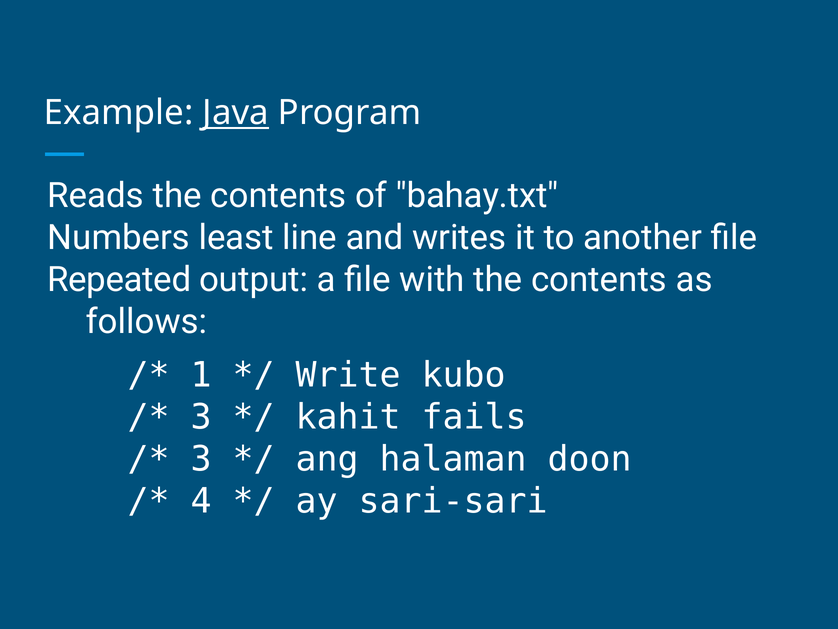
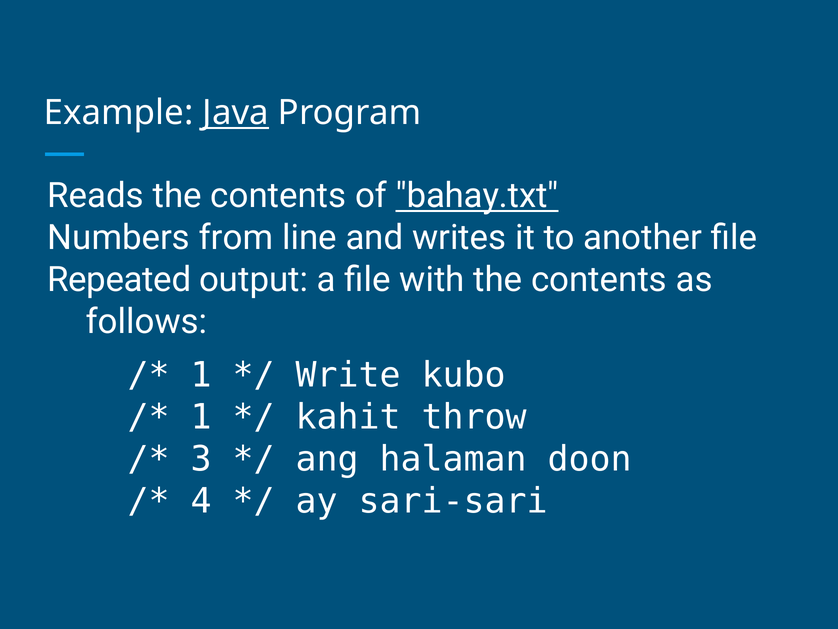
bahay.txt underline: none -> present (477, 196)
least: least -> from (236, 238)
3: 3 -> 1 (201, 417)
fails: fails -> throw (474, 417)
